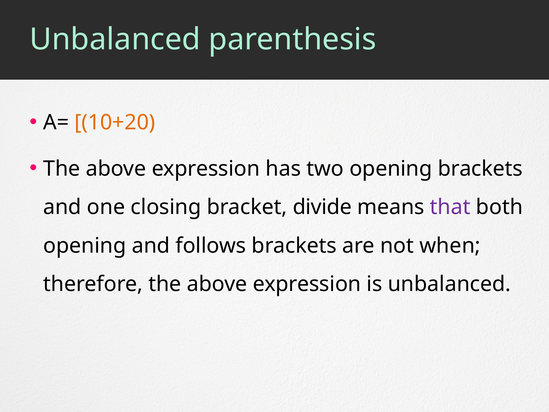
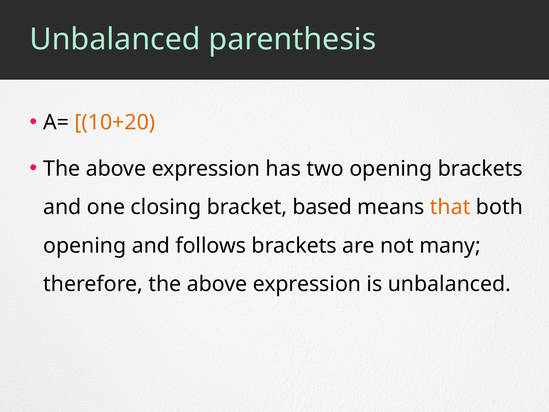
divide: divide -> based (322, 207)
that colour: purple -> orange (450, 207)
when: when -> many (450, 245)
